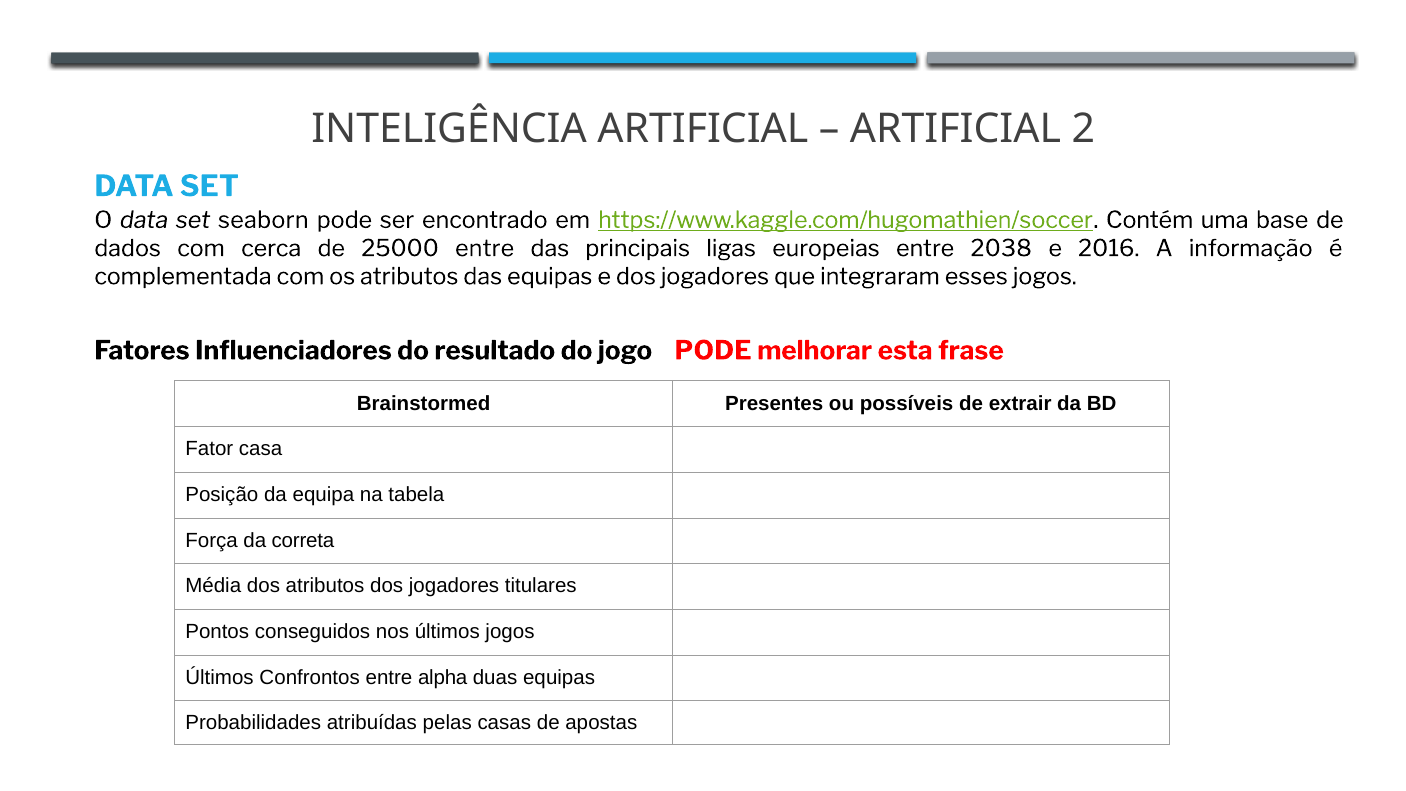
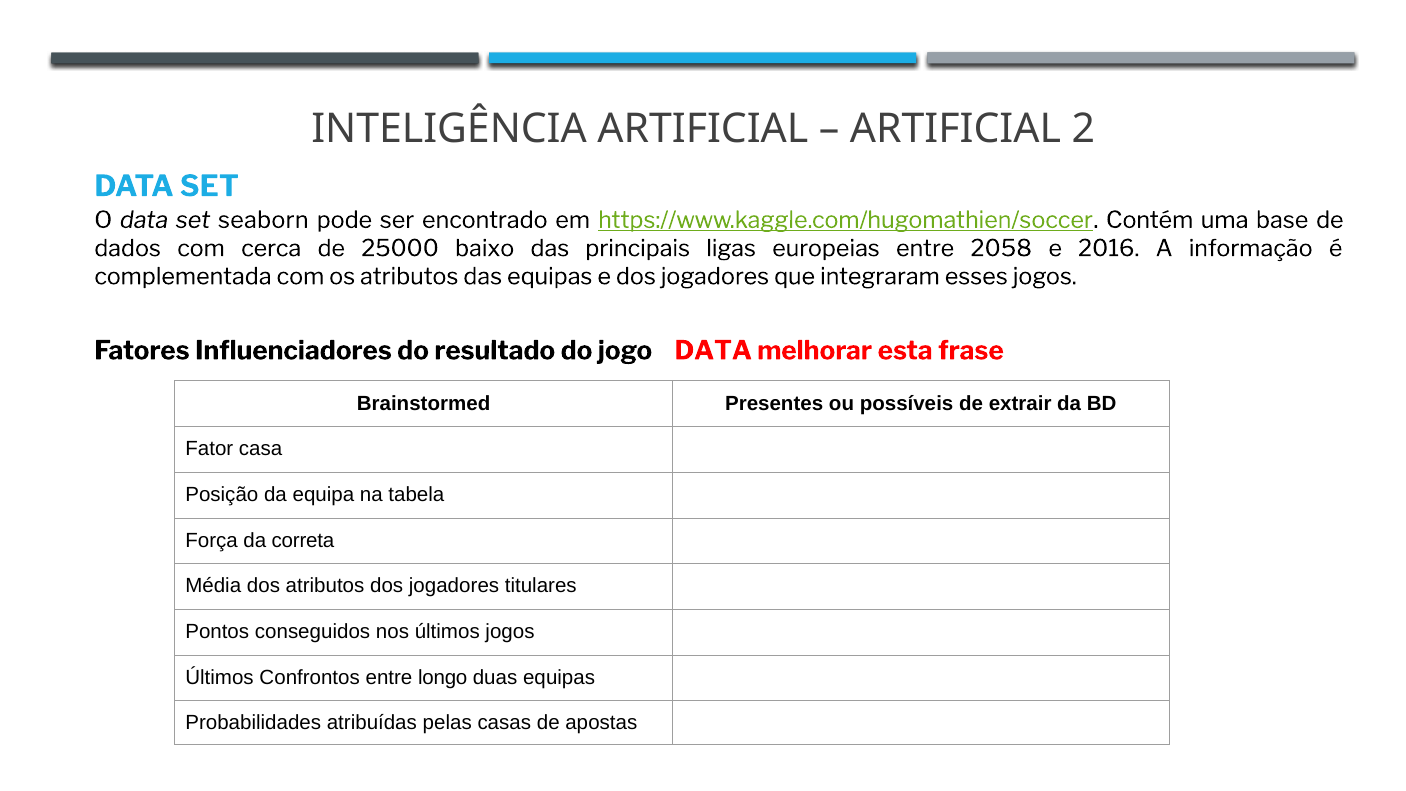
25000 entre: entre -> baixo (485, 248)
2038: 2038 -> 2058 (1001, 248)
jogo PODE: PODE -> DATA (713, 351)
alpha: alpha -> longo (443, 677)
